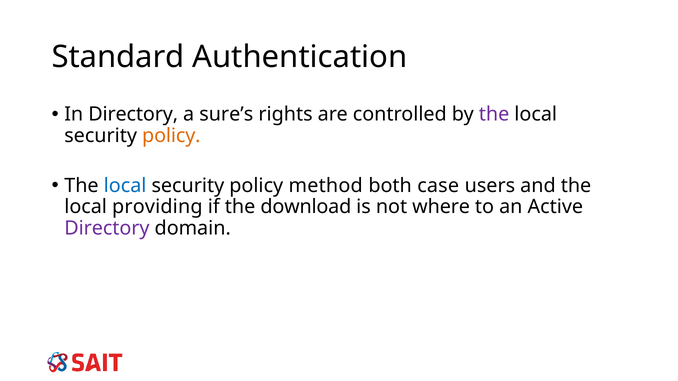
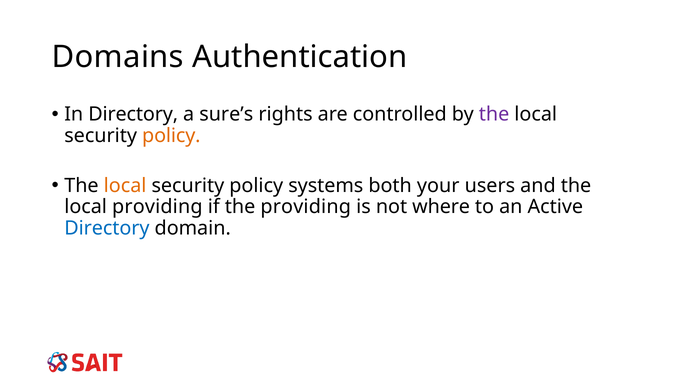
Standard: Standard -> Domains (118, 57)
local colour: blue -> orange (125, 186)
method: method -> systems (326, 186)
case: case -> your (438, 186)
the download: download -> providing (306, 207)
Directory colour: purple -> blue (107, 228)
